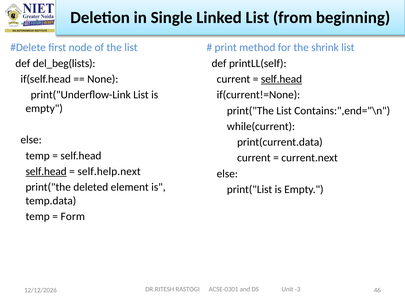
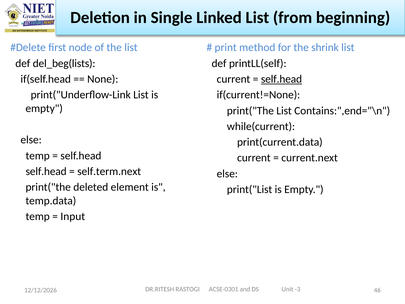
self.head underline: present -> none (46, 171)
self.help.next: self.help.next -> self.term.next (109, 171)
Form: Form -> Input (73, 216)
